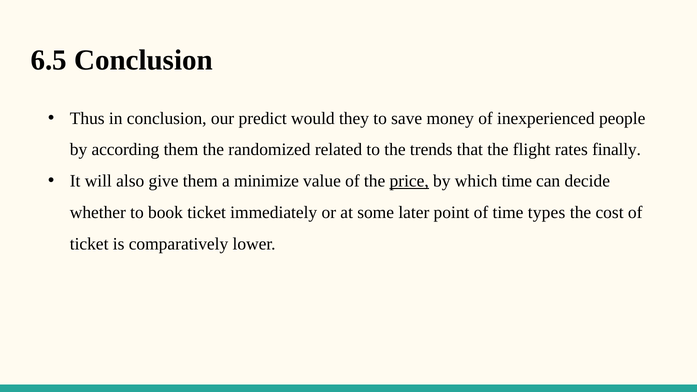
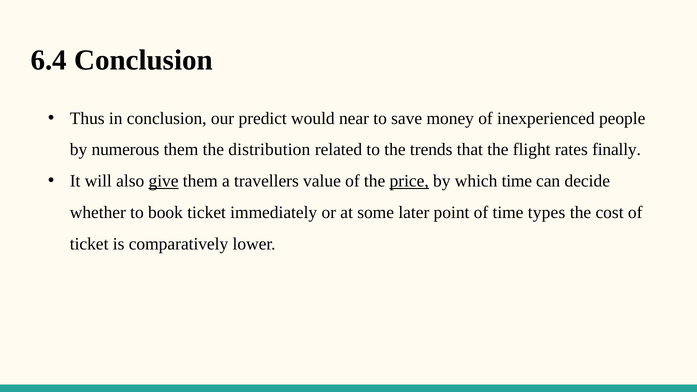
6.5: 6.5 -> 6.4 (49, 60)
they: they -> near (354, 118)
according: according -> numerous (125, 150)
randomized: randomized -> distribution (269, 150)
give underline: none -> present (164, 181)
minimize: minimize -> travellers (266, 181)
